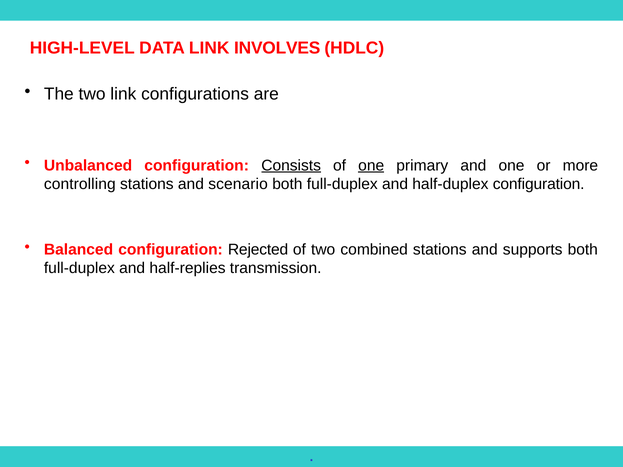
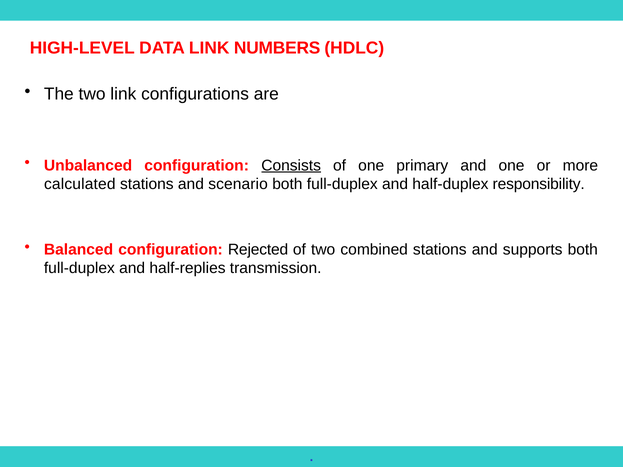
INVOLVES: INVOLVES -> NUMBERS (277, 48)
one underline: present -> none (371, 165)
controlling: controlling -> calculated (80, 184)
half-duplex configuration: configuration -> responsibility (539, 184)
